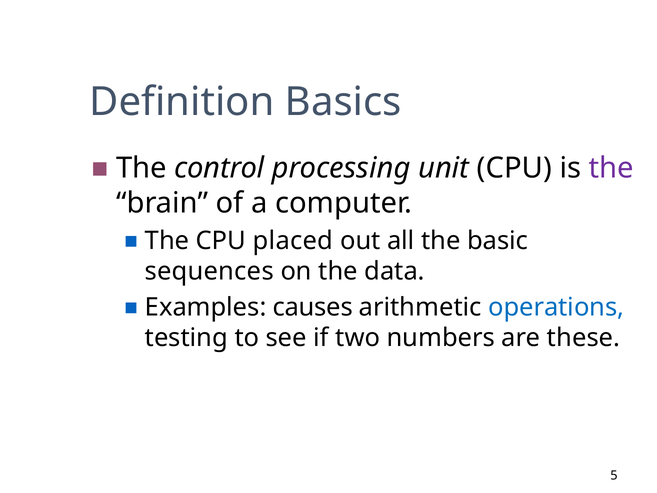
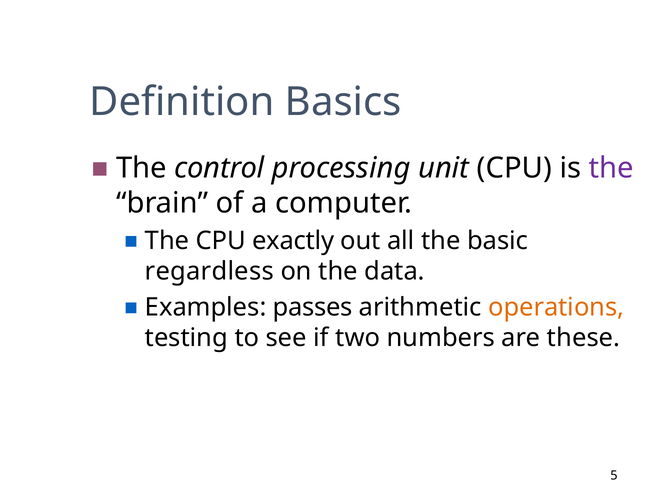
placed: placed -> exactly (293, 241)
sequences: sequences -> regardless (209, 271)
causes: causes -> passes (313, 307)
operations colour: blue -> orange (556, 307)
